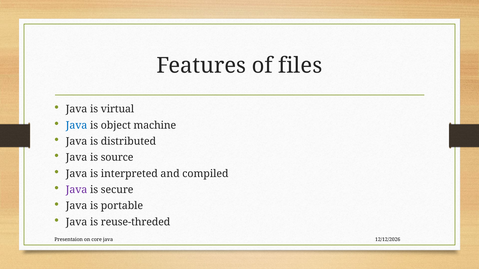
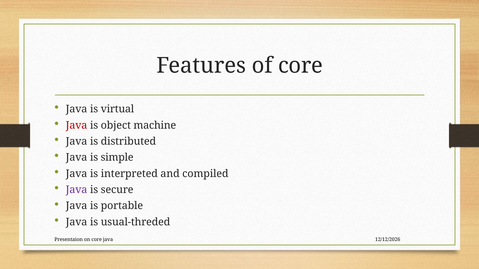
of files: files -> core (300, 66)
Java colour: blue -> red (77, 125)
source: source -> simple (117, 158)
reuse-threded: reuse-threded -> usual-threded (136, 222)
